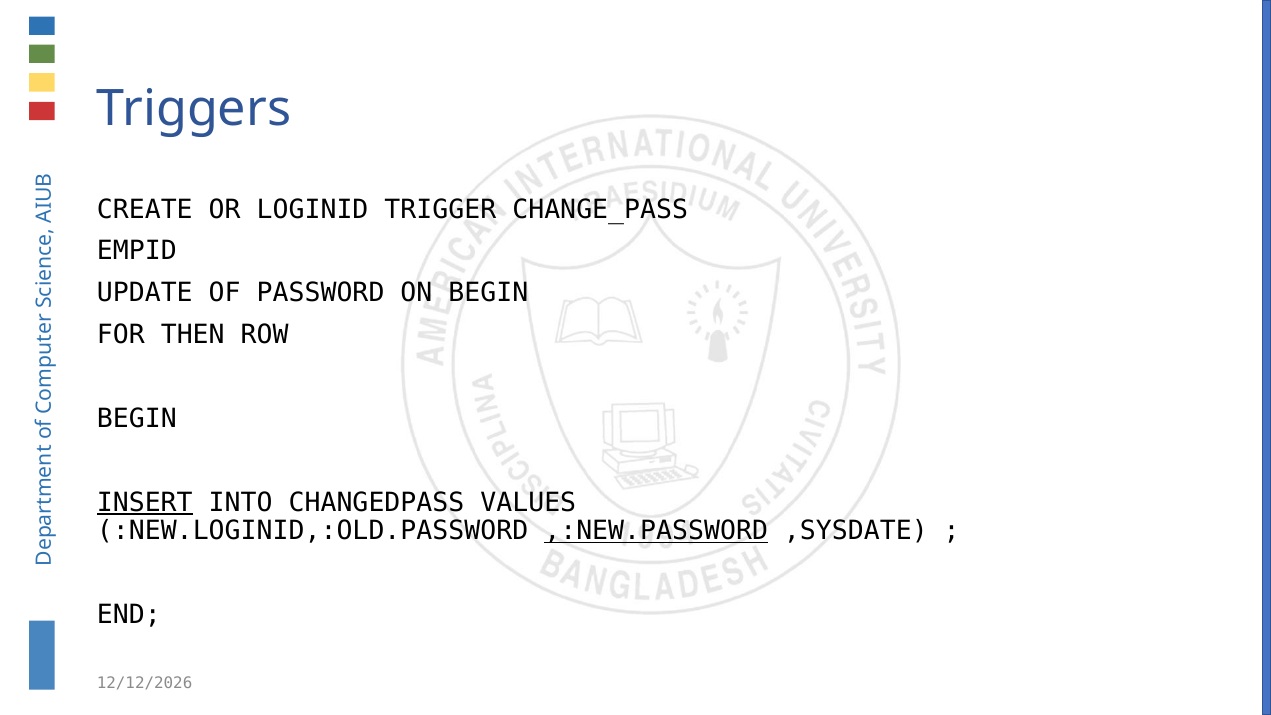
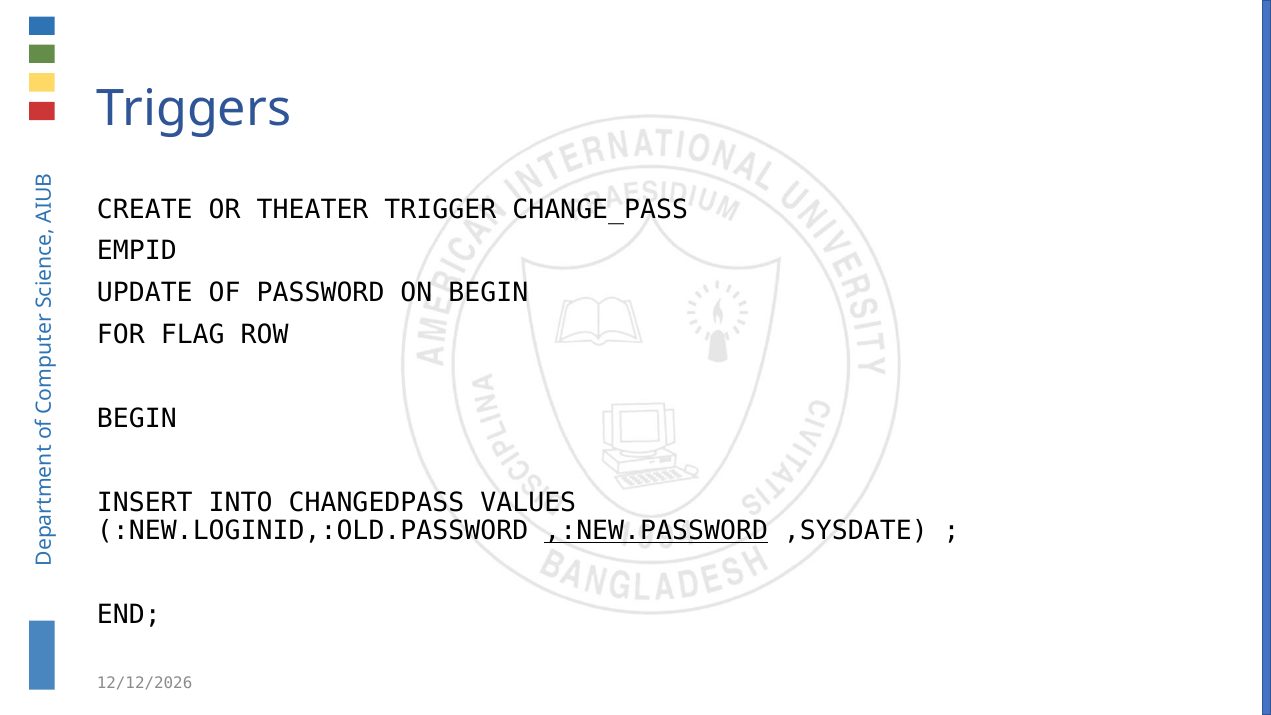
LOGINID: LOGINID -> THEATER (313, 209)
THEN: THEN -> FLAG (193, 335)
INSERT underline: present -> none (145, 502)
